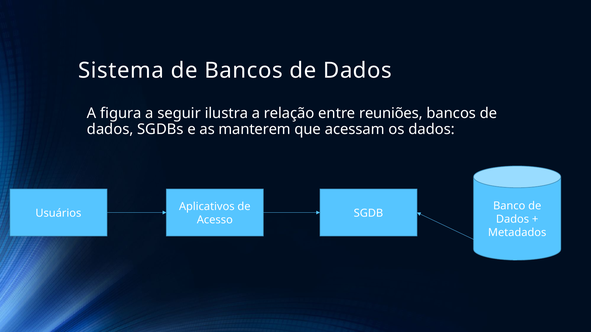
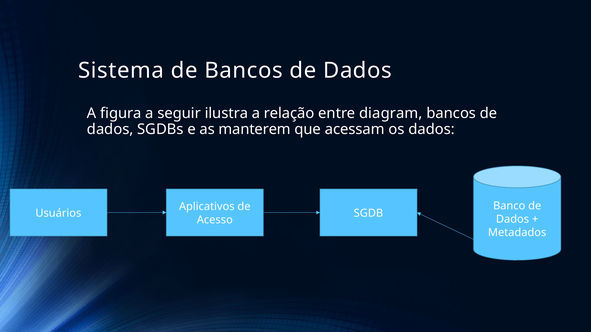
reuniões: reuniões -> diagram (391, 113)
